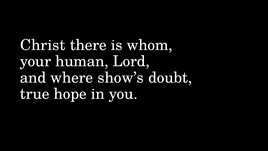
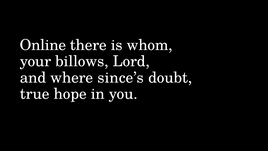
Christ: Christ -> Online (43, 45)
human: human -> billows (82, 61)
show’s: show’s -> since’s (121, 78)
